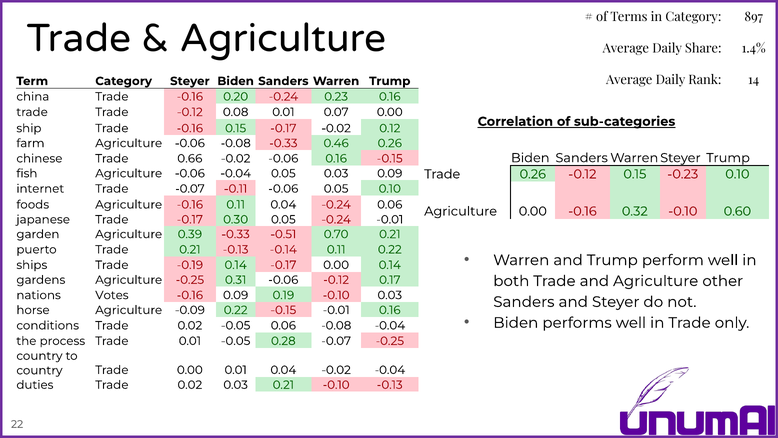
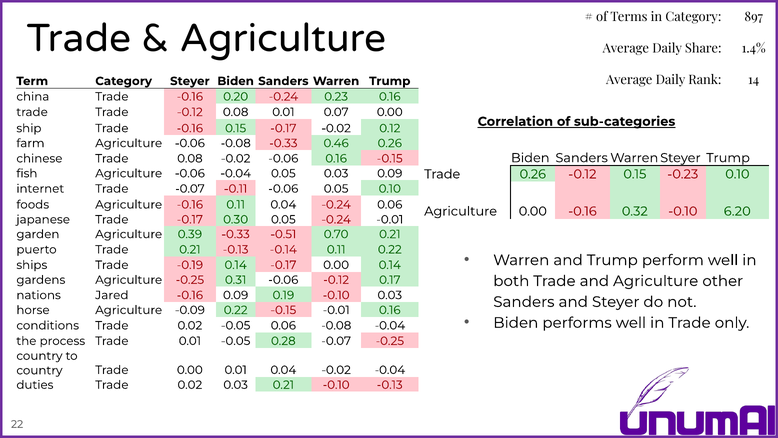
Trade 0.66: 0.66 -> 0.08 (190, 158)
0.60: 0.60 -> 6.20 (737, 211)
Votes: Votes -> Jared (112, 295)
